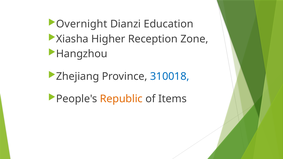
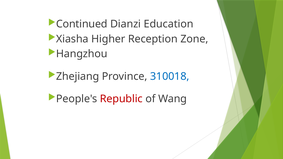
Overnight: Overnight -> Continued (82, 24)
Republic colour: orange -> red (121, 99)
Items: Items -> Wang (173, 99)
